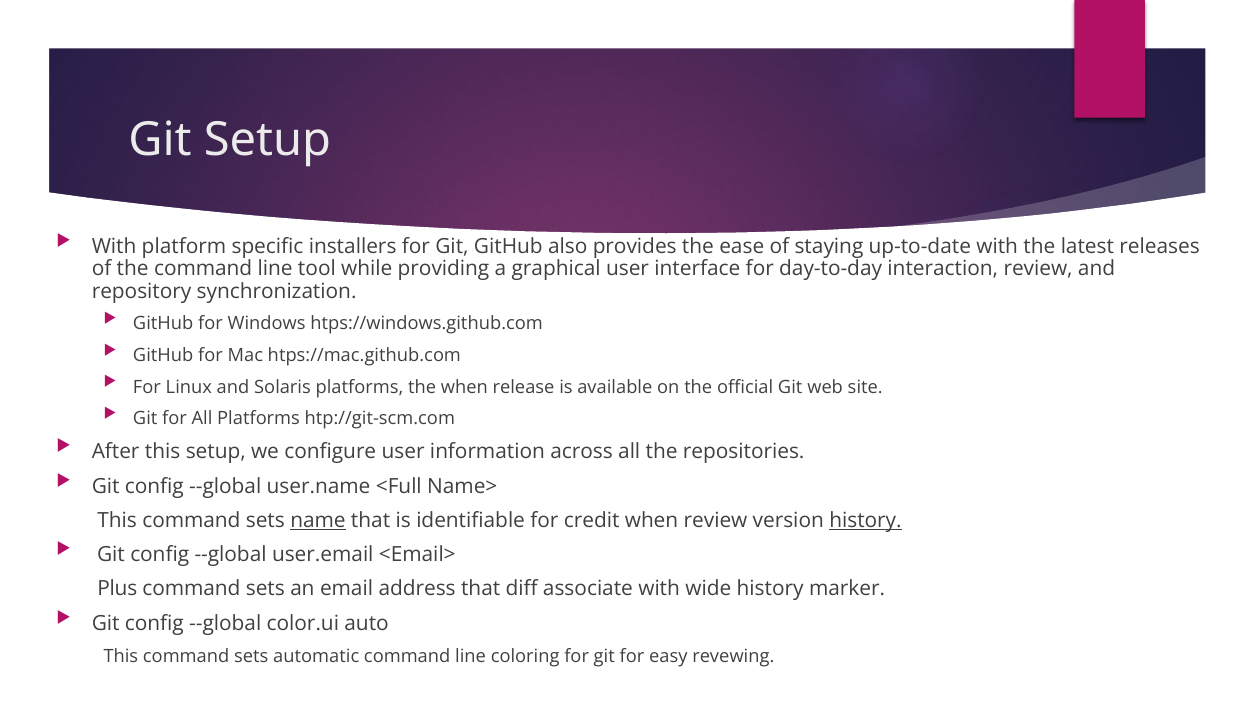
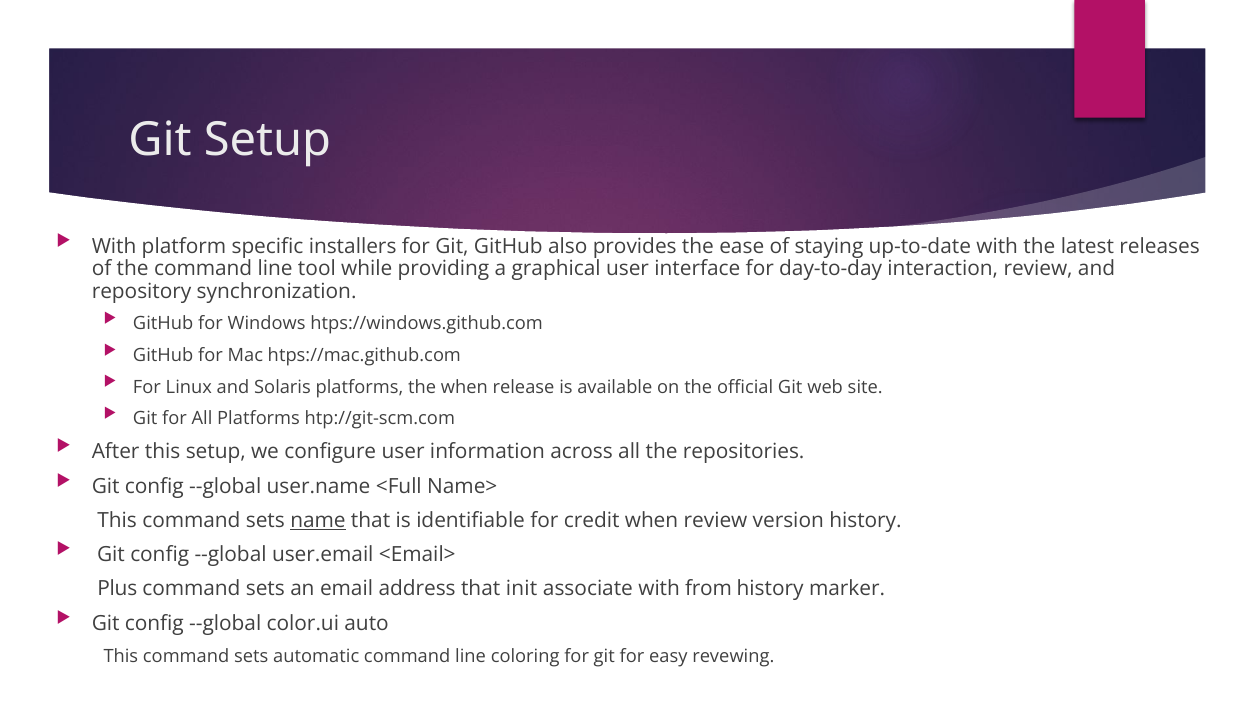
history underline: present -> none (865, 520)
diff: diff -> init (522, 589)
wide: wide -> from (708, 589)
